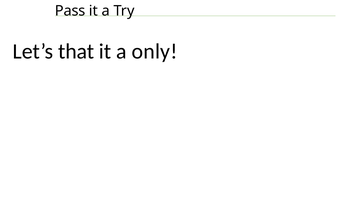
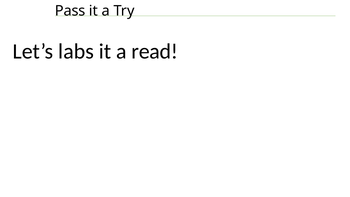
that: that -> labs (76, 51)
only: only -> read (155, 51)
